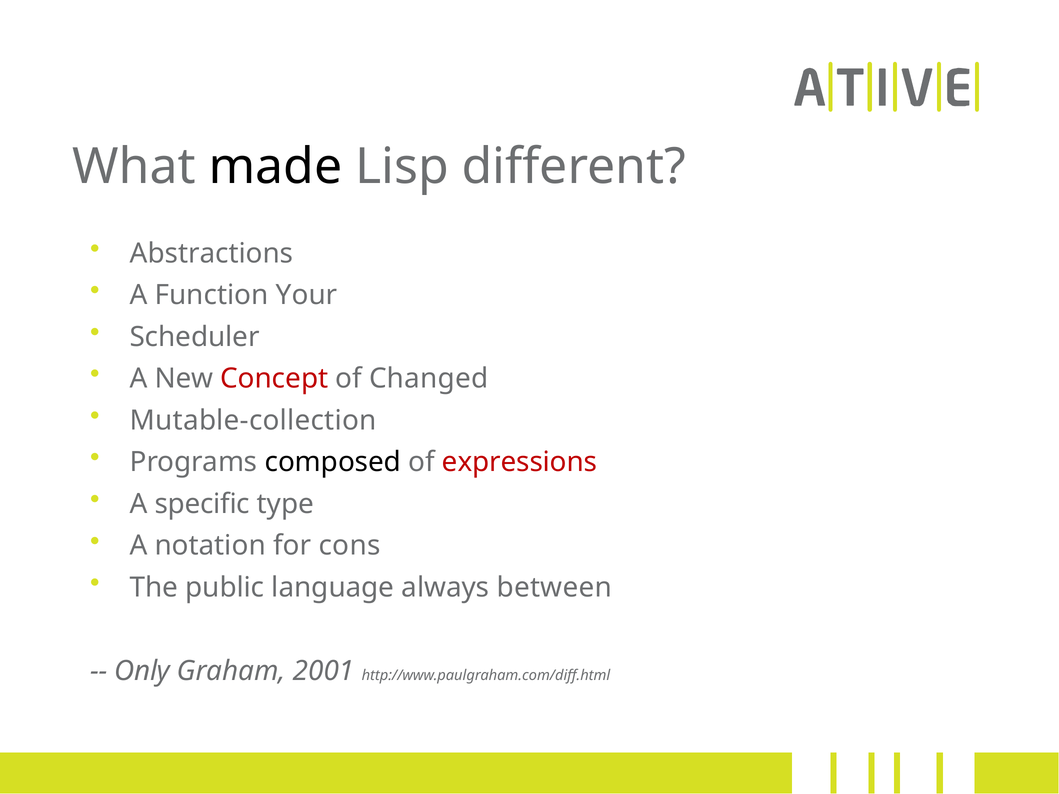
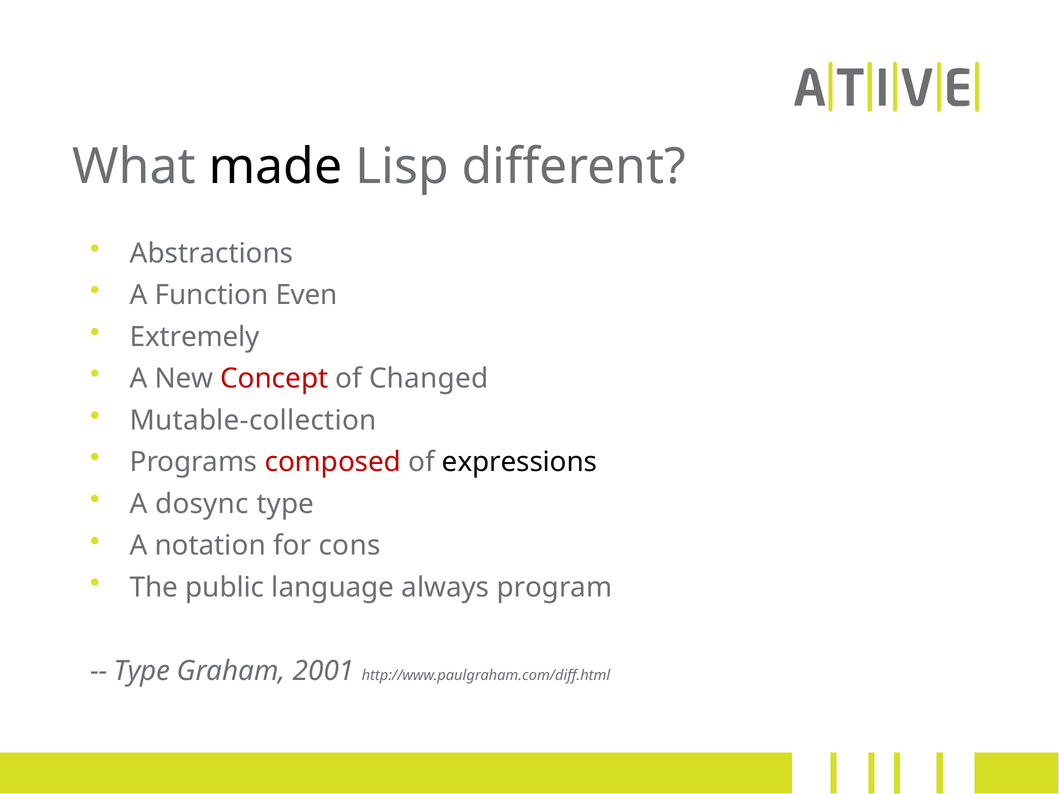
Your: Your -> Even (307, 295)
Scheduler: Scheduler -> Extremely (195, 337)
composed colour: black -> red (333, 462)
expressions colour: red -> black (520, 462)
specific: specific -> dosync (202, 504)
between: between -> program (554, 588)
Only: Only -> Type (142, 671)
